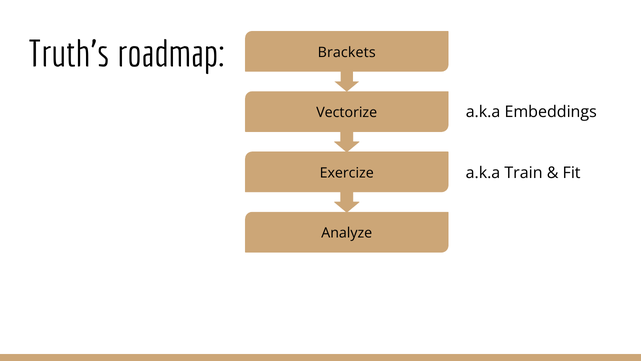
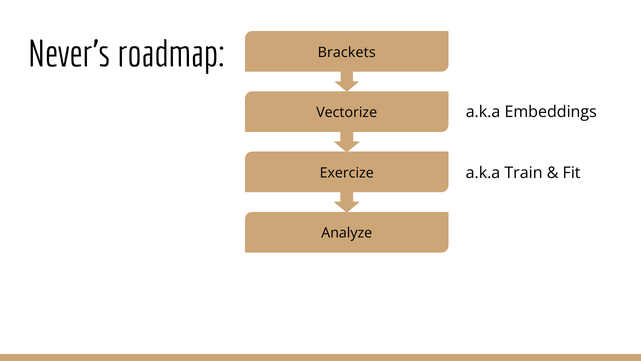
Truth’s: Truth’s -> Never’s (70, 54)
